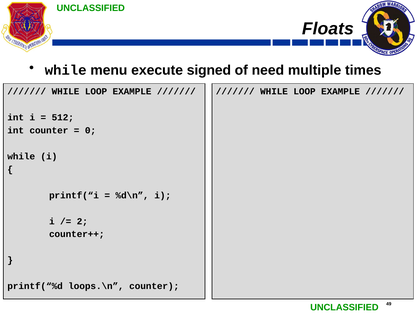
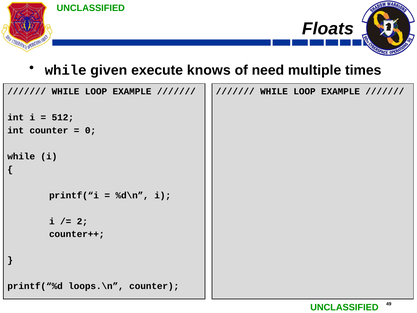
menu: menu -> given (109, 70)
signed: signed -> knows (209, 70)
